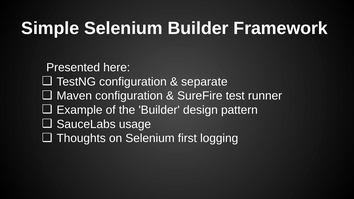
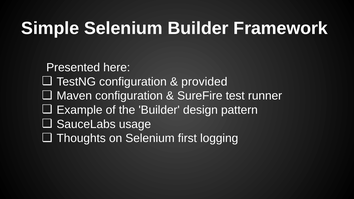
separate: separate -> provided (204, 82)
